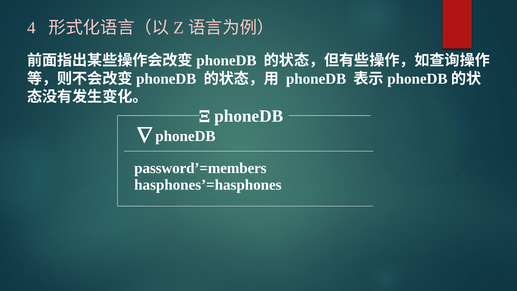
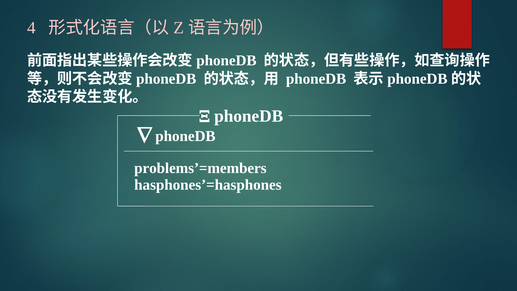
password’=members: password’=members -> problems’=members (200, 168)
